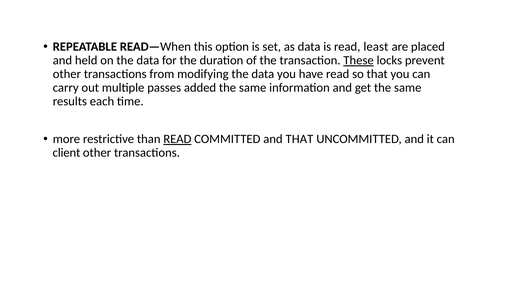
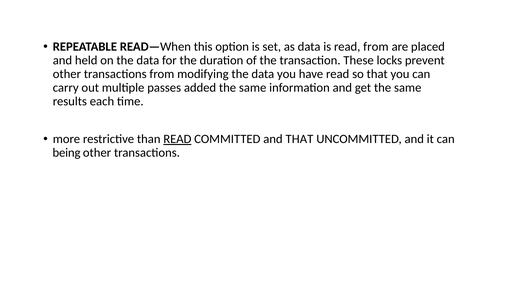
read least: least -> from (376, 47)
These underline: present -> none (359, 61)
client: client -> being (66, 153)
